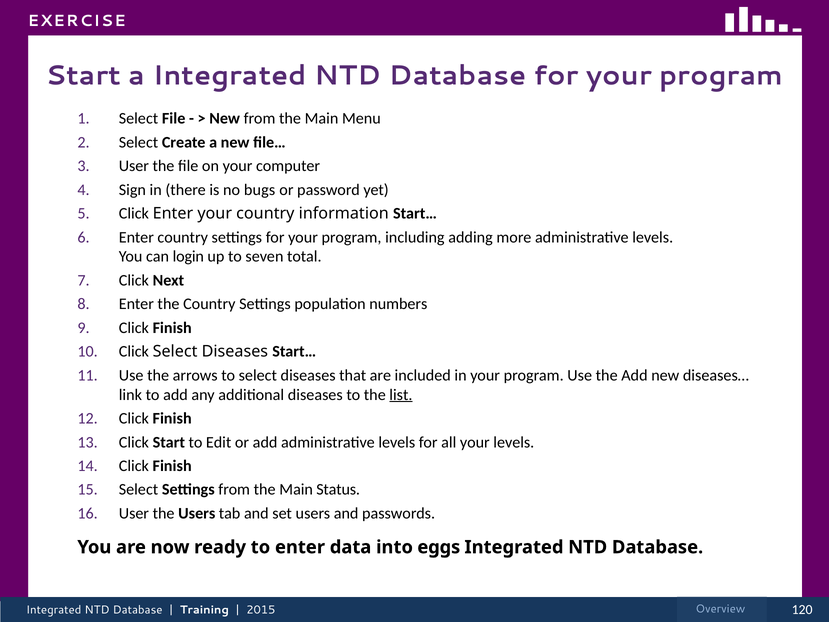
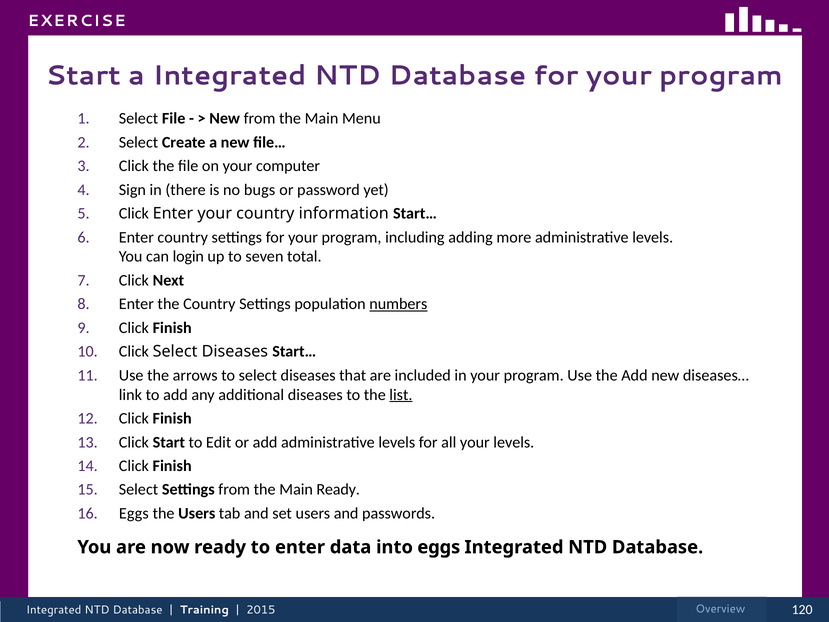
User: User -> Click (134, 166)
numbers underline: none -> present (398, 304)
Main Status: Status -> Ready (338, 489)
User: User -> Eggs (134, 513)
